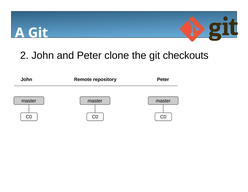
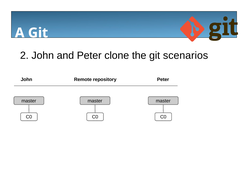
checkouts: checkouts -> scenarios (186, 55)
